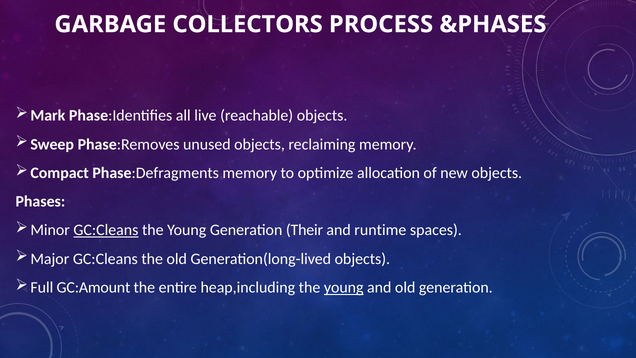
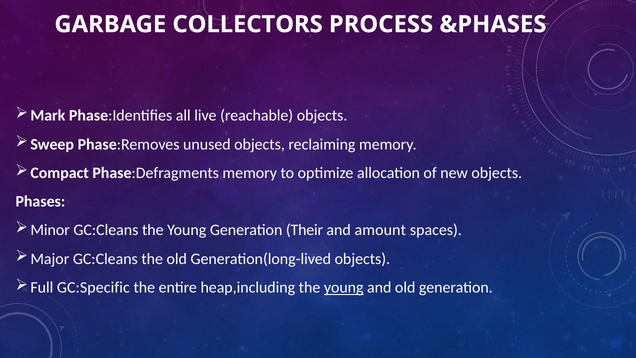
GC:Cleans underline: present -> none (106, 230)
runtime: runtime -> amount (380, 230)
GC:Amount: GC:Amount -> GC:Specific (93, 287)
